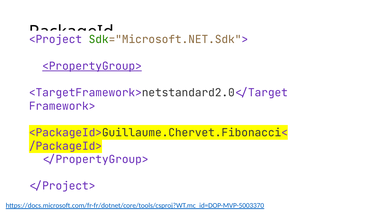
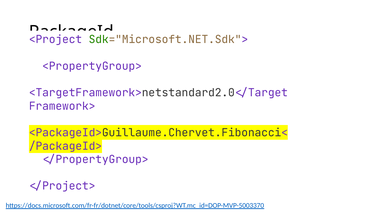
<PropertyGroup> underline: present -> none (92, 66)
